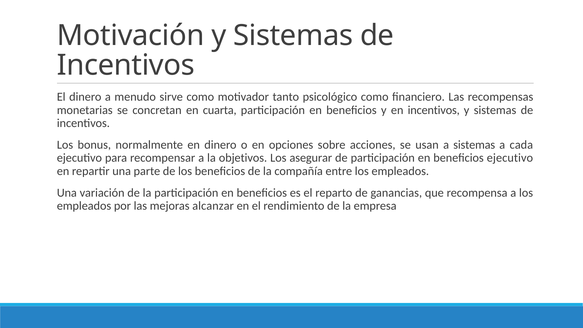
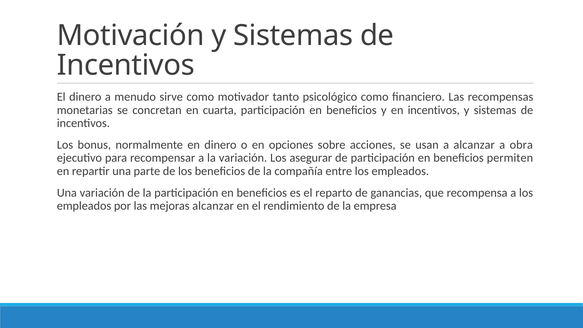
a sistemas: sistemas -> alcanzar (474, 145)
cada: cada -> obra (521, 145)
la objetivos: objetivos -> variación (243, 158)
beneficios ejecutivo: ejecutivo -> permiten (510, 158)
